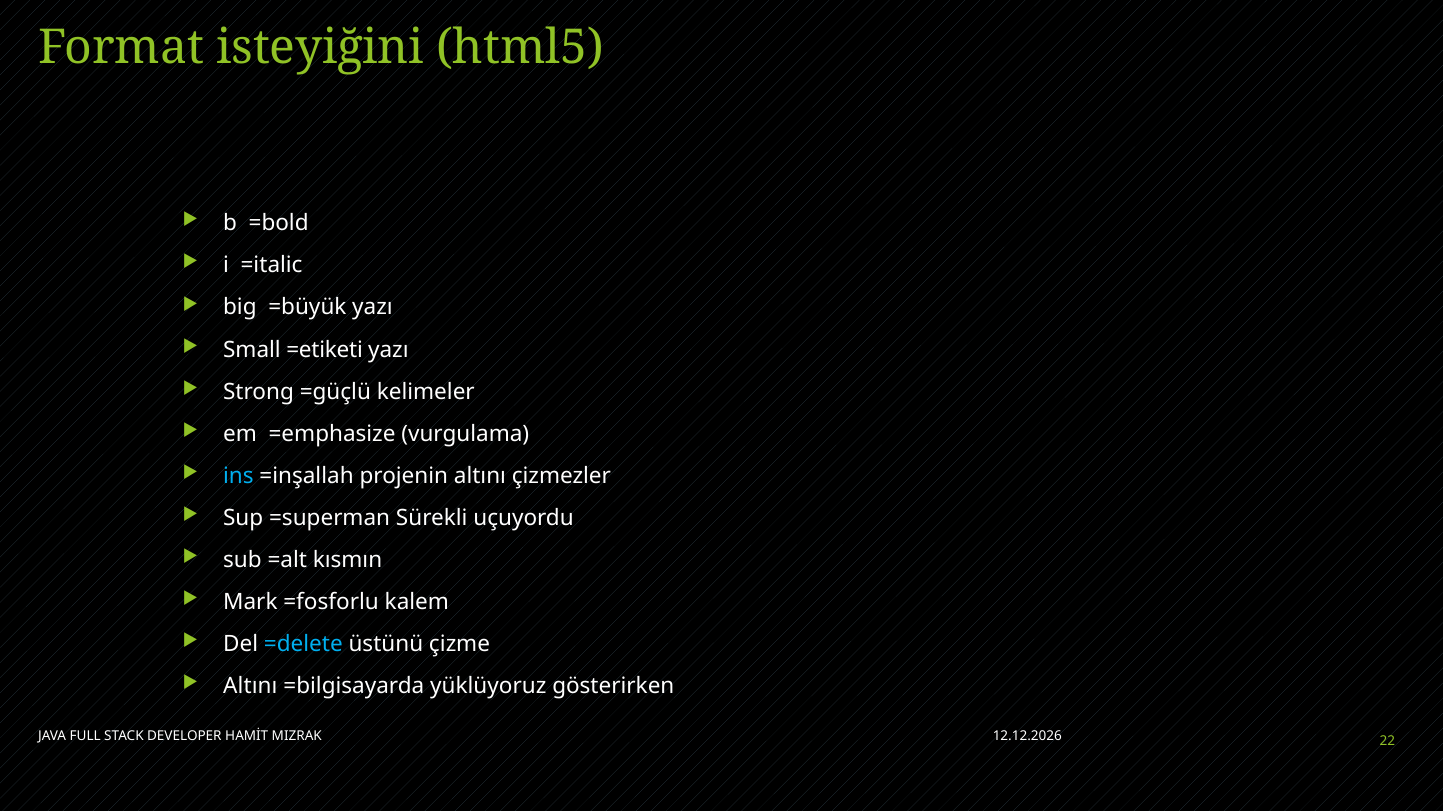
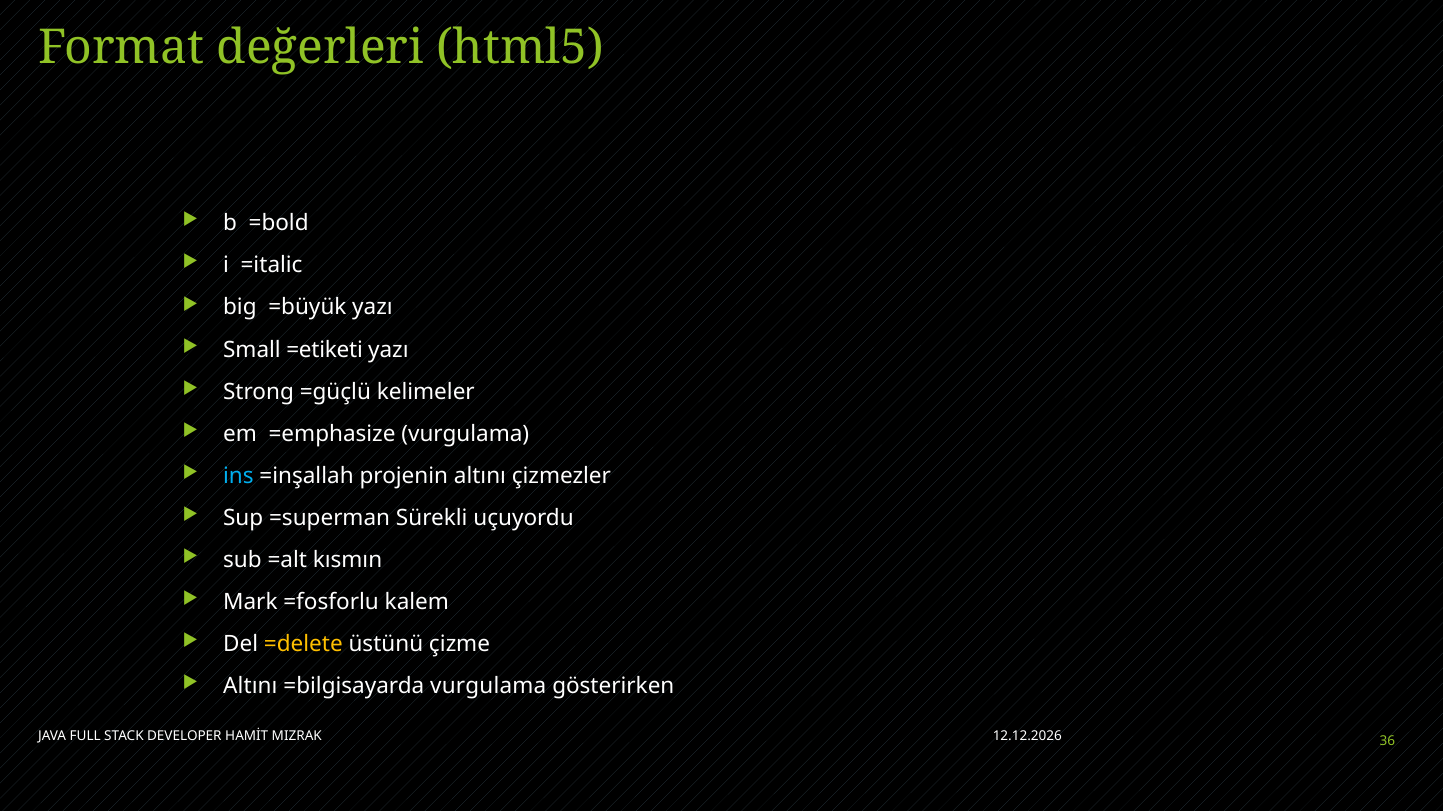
isteyiğini: isteyiğini -> değerleri (320, 48)
=delete colour: light blue -> yellow (303, 645)
=bilgisayarda yüklüyoruz: yüklüyoruz -> vurgulama (488, 687)
22: 22 -> 36 (1387, 741)
